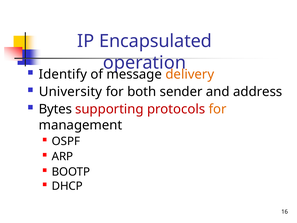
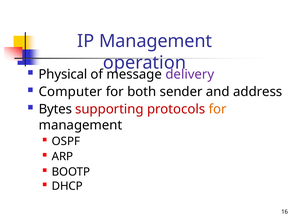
IP Encapsulated: Encapsulated -> Management (156, 41)
Identify: Identify -> Physical (63, 74)
delivery colour: orange -> purple (190, 74)
University: University -> Computer (70, 92)
